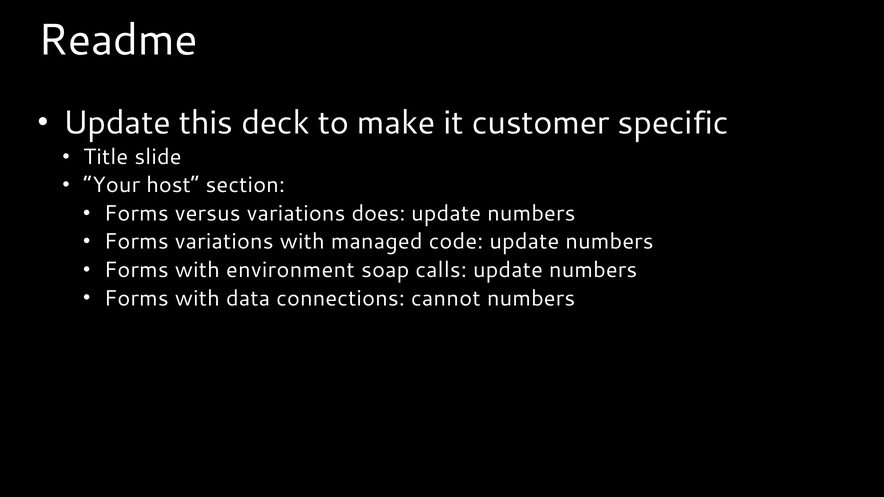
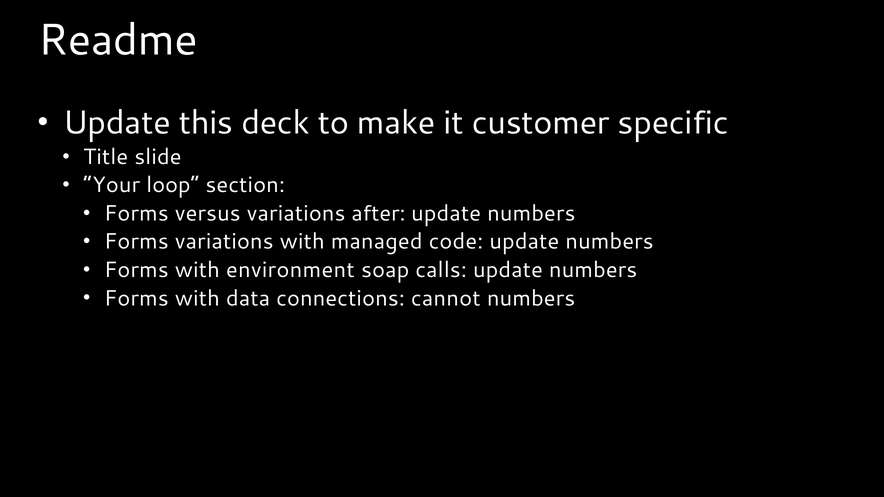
host: host -> loop (173, 185)
does: does -> after (378, 214)
